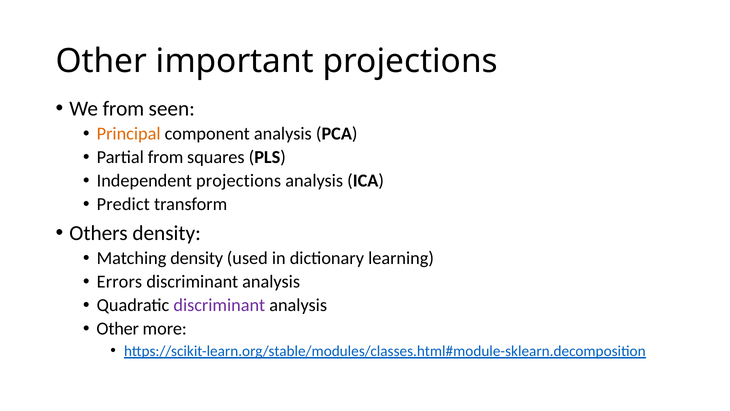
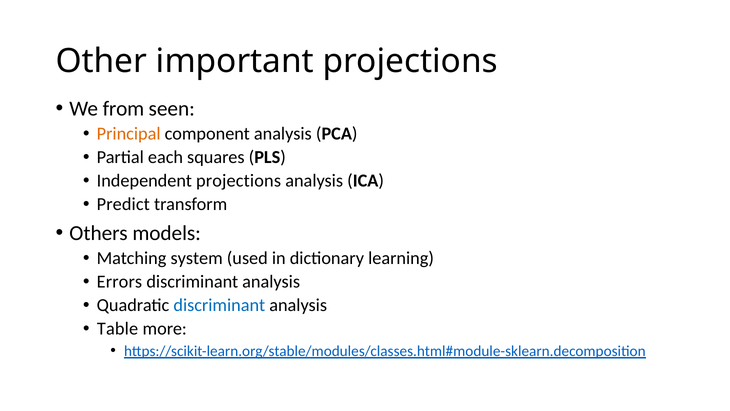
Partial from: from -> each (166, 157)
Others density: density -> models (167, 233)
Matching density: density -> system (197, 258)
discriminant colour: purple -> blue (219, 305)
Other: Other -> Table (118, 329)
